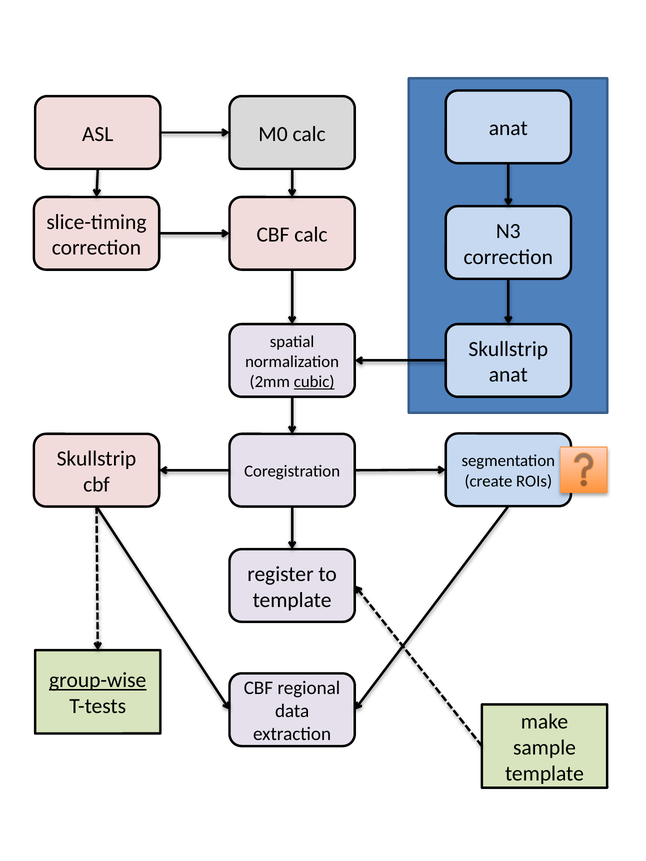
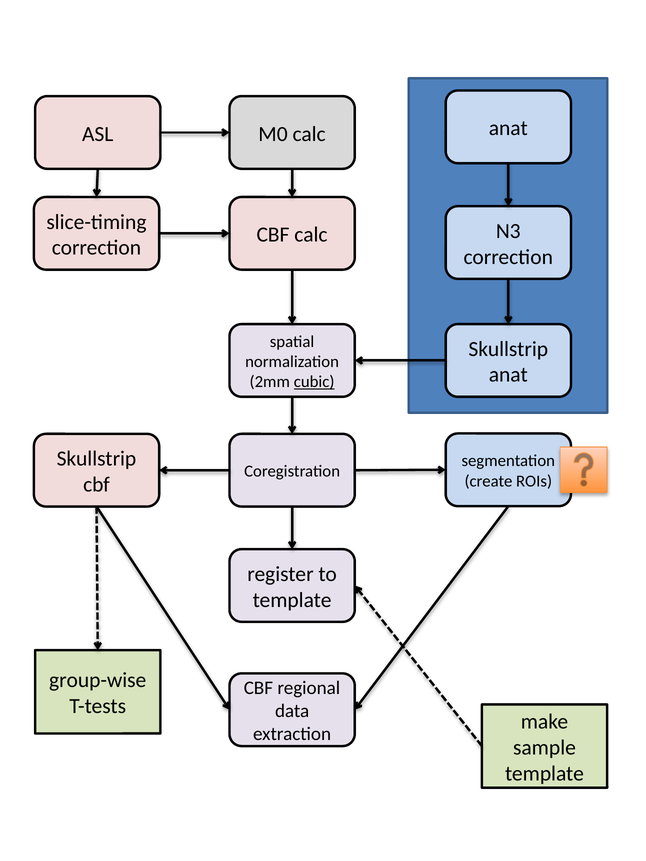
group-wise underline: present -> none (98, 681)
